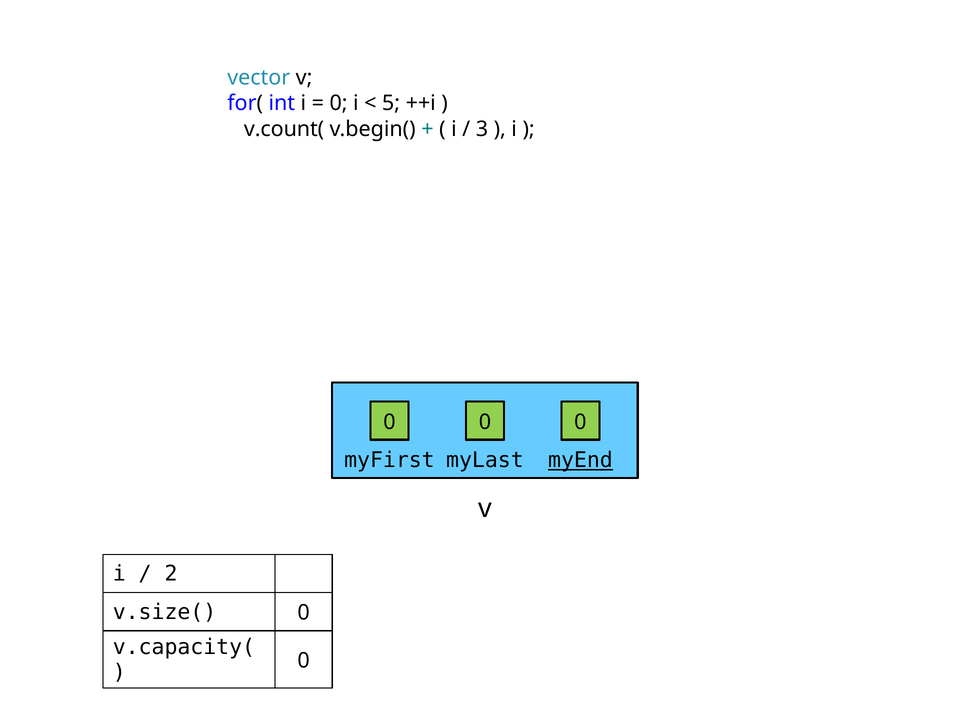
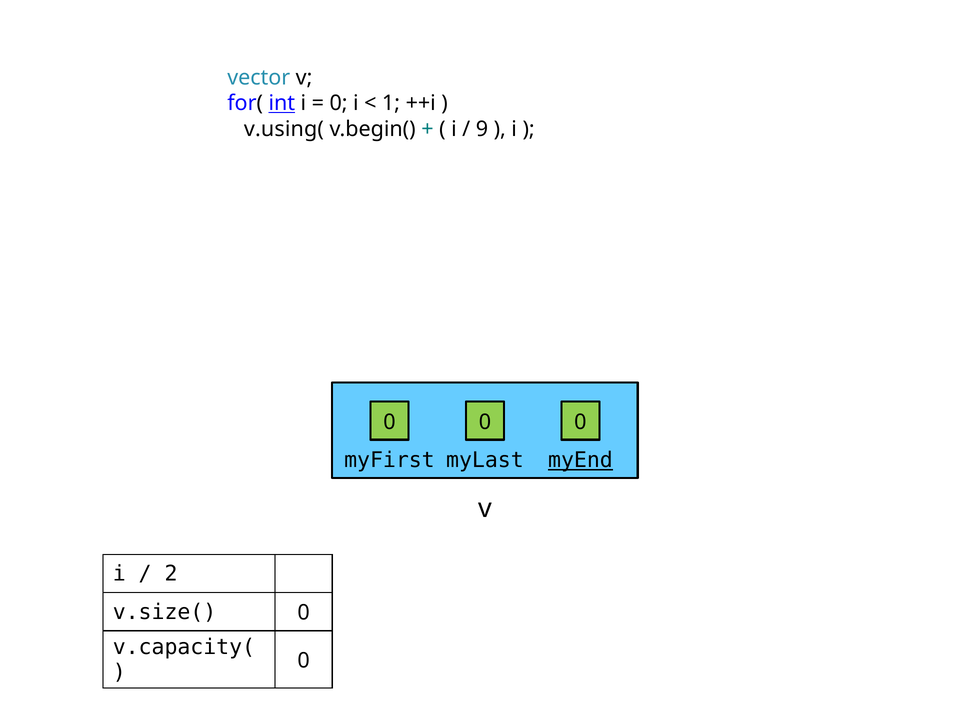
int underline: none -> present (282, 103)
5: 5 -> 1 (391, 103)
v.count(: v.count( -> v.using( (284, 129)
3: 3 -> 9 (482, 129)
